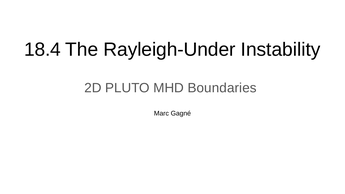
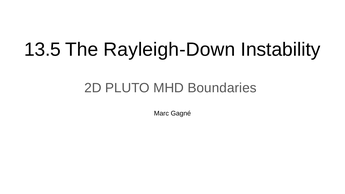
18.4: 18.4 -> 13.5 (42, 50)
Rayleigh-Under: Rayleigh-Under -> Rayleigh-Down (169, 50)
